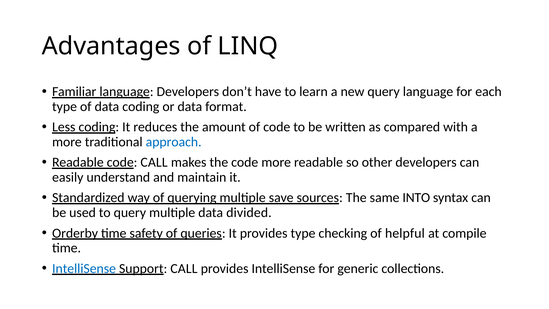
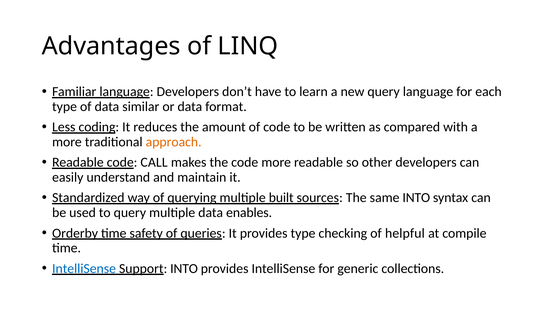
data coding: coding -> similar (141, 106)
approach colour: blue -> orange (174, 142)
save: save -> built (281, 198)
divided: divided -> enables (249, 212)
Support CALL: CALL -> INTO (184, 268)
